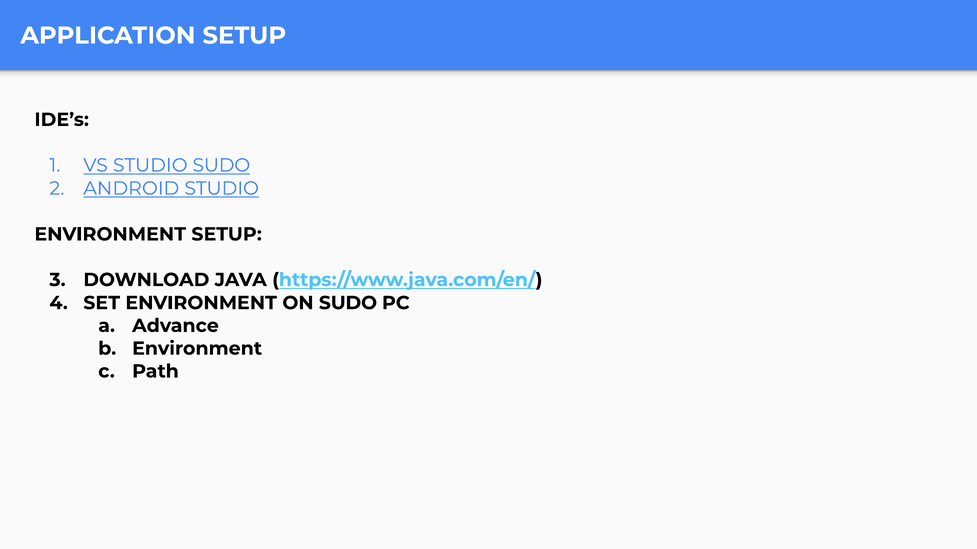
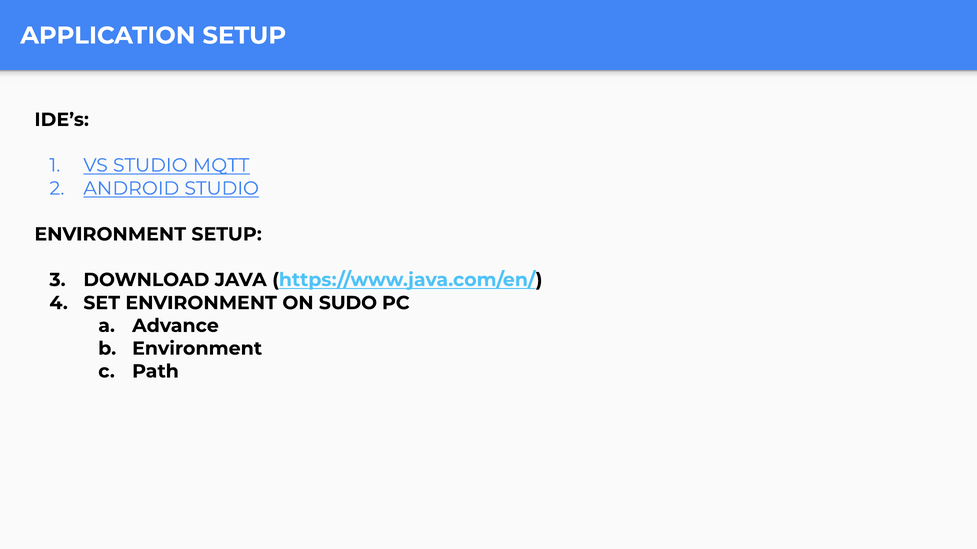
STUDIO SUDO: SUDO -> MQTT (221, 165)
